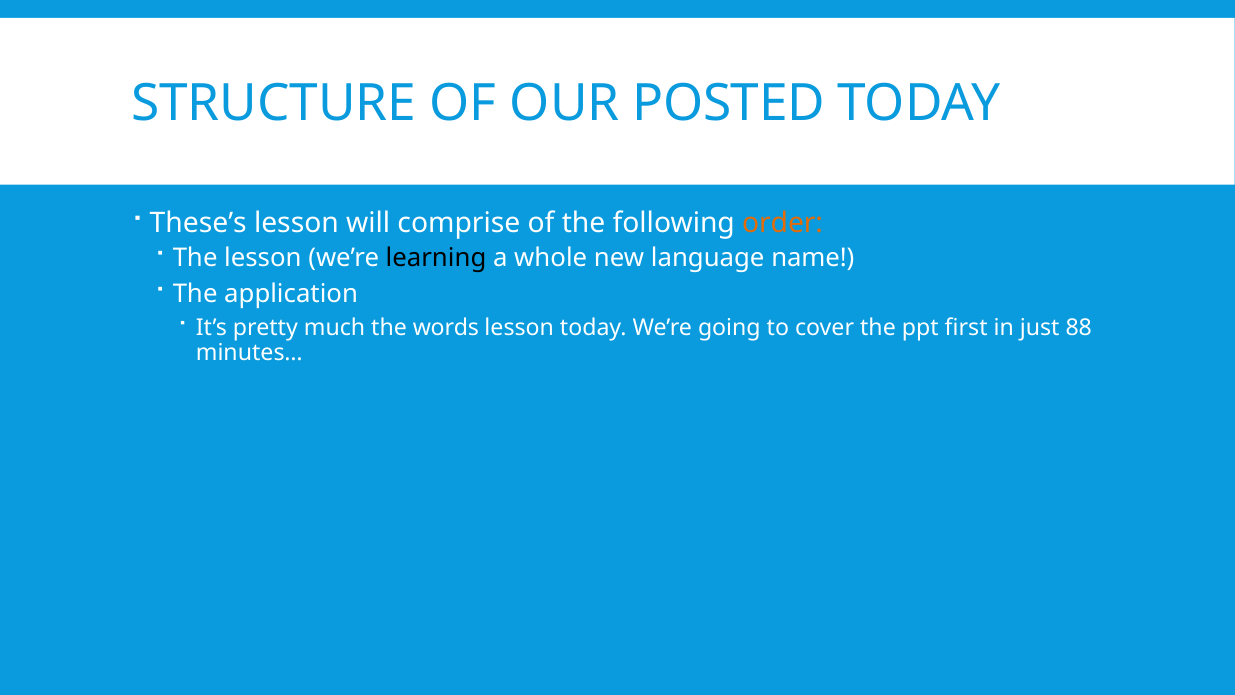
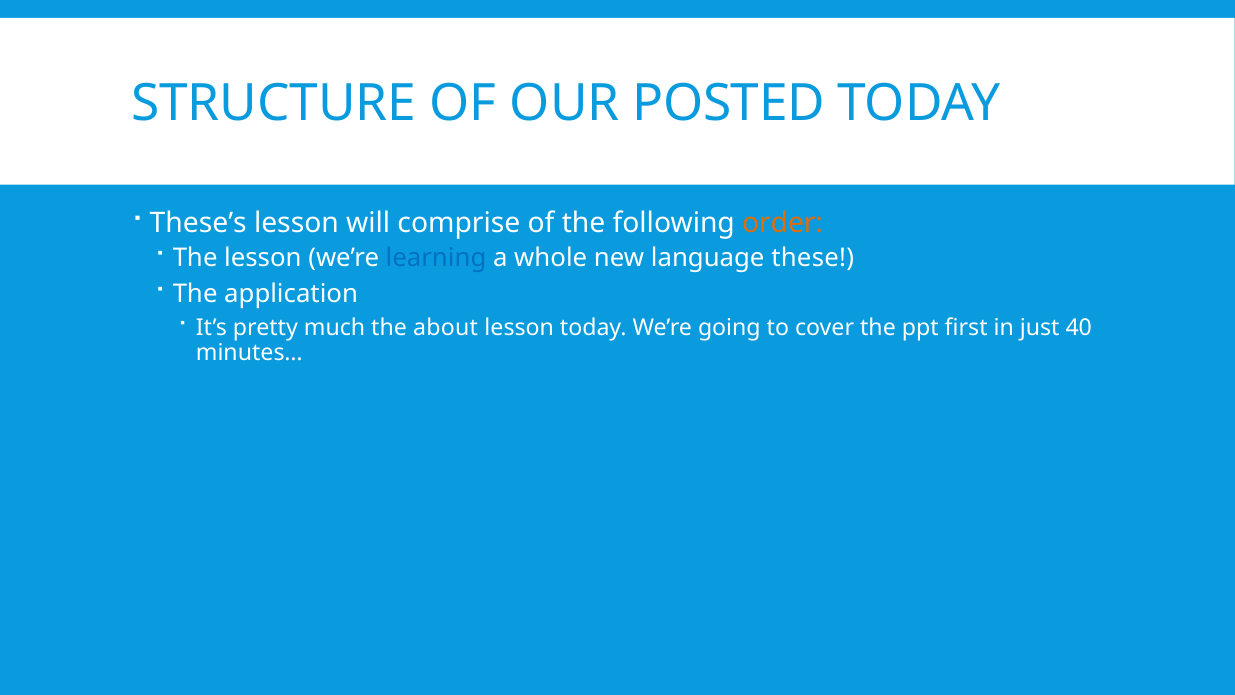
learning colour: black -> blue (436, 258)
name: name -> these (813, 258)
words: words -> about (446, 328)
88: 88 -> 40 (1079, 328)
